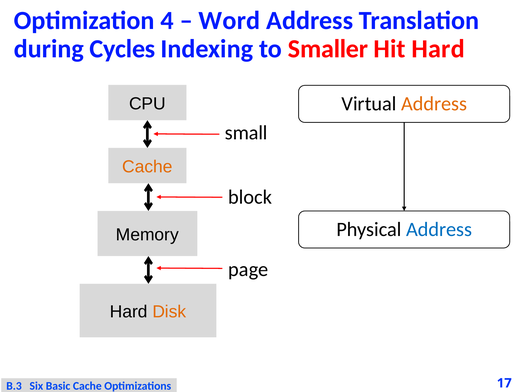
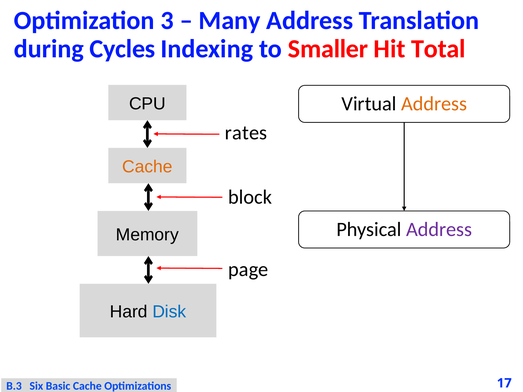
4: 4 -> 3 (167, 21)
Word: Word -> Many (230, 21)
Hit Hard: Hard -> Total (438, 49)
small: small -> rates (246, 133)
Address colour: blue -> purple (439, 230)
Disk colour: orange -> blue (169, 312)
